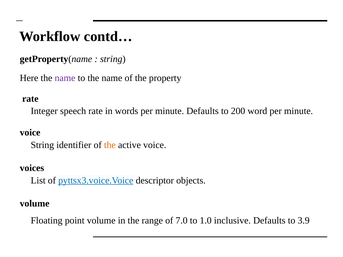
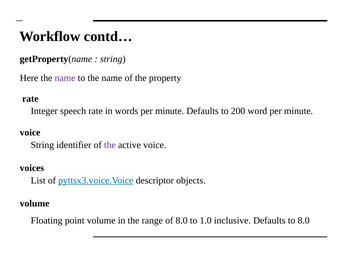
the colour: orange -> purple (110, 145)
of 7.0: 7.0 -> 8.0 (182, 221)
to 3.9: 3.9 -> 8.0 (304, 221)
